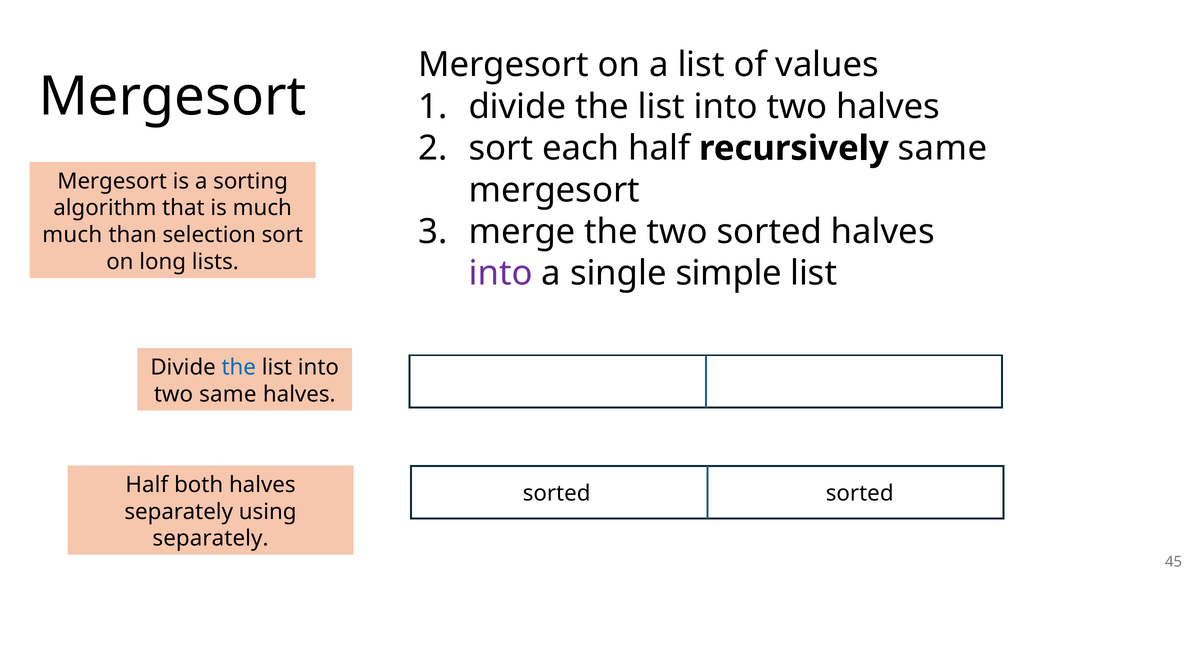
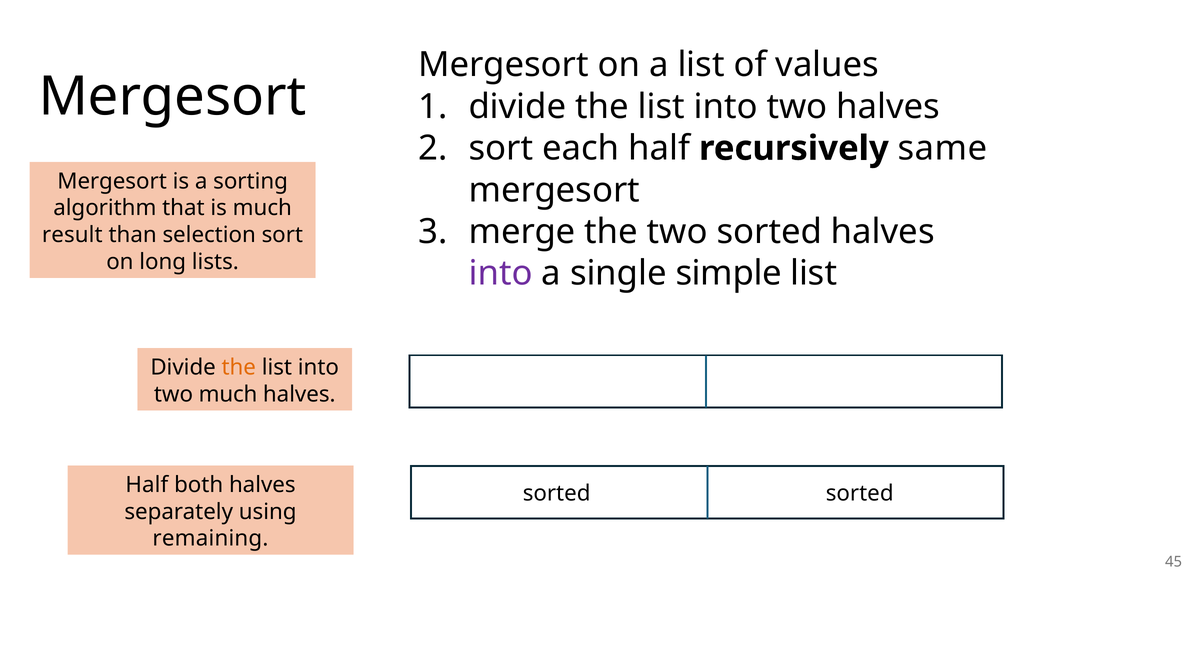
much: much -> result (72, 235)
the colour: blue -> orange (239, 367)
two same: same -> much (228, 394)
separately: separately -> remaining (210, 538)
